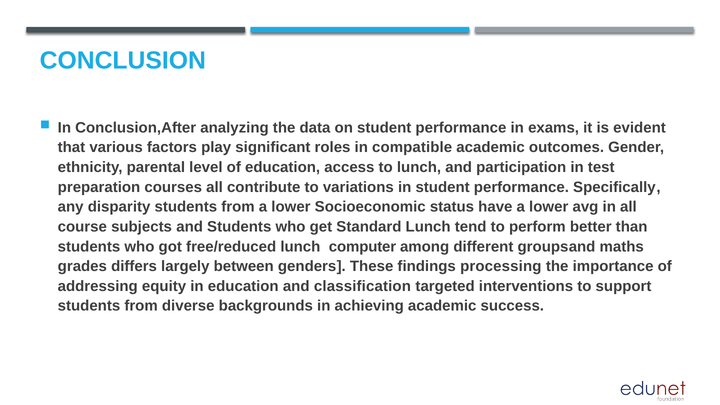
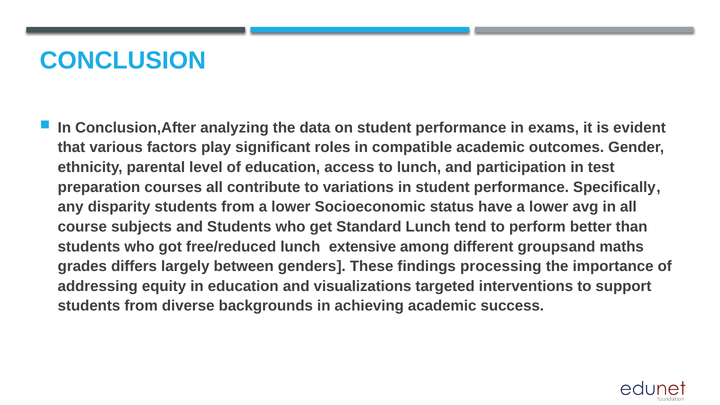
computer: computer -> extensive (363, 247)
classification: classification -> visualizations (363, 286)
